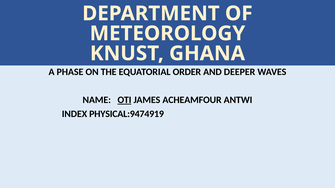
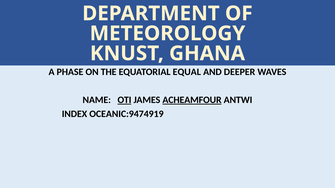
ORDER: ORDER -> EQUAL (187, 72)
ACHEAMFOUR underline: none -> present (192, 100)
PHYSICAL:9474919: PHYSICAL:9474919 -> OCEANIC:9474919 (126, 114)
